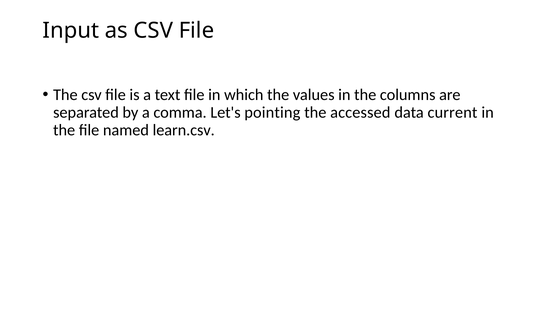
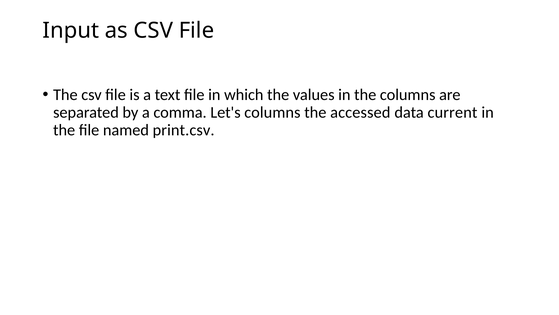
Let's pointing: pointing -> columns (272, 112)
learn.csv: learn.csv -> print.csv (184, 130)
